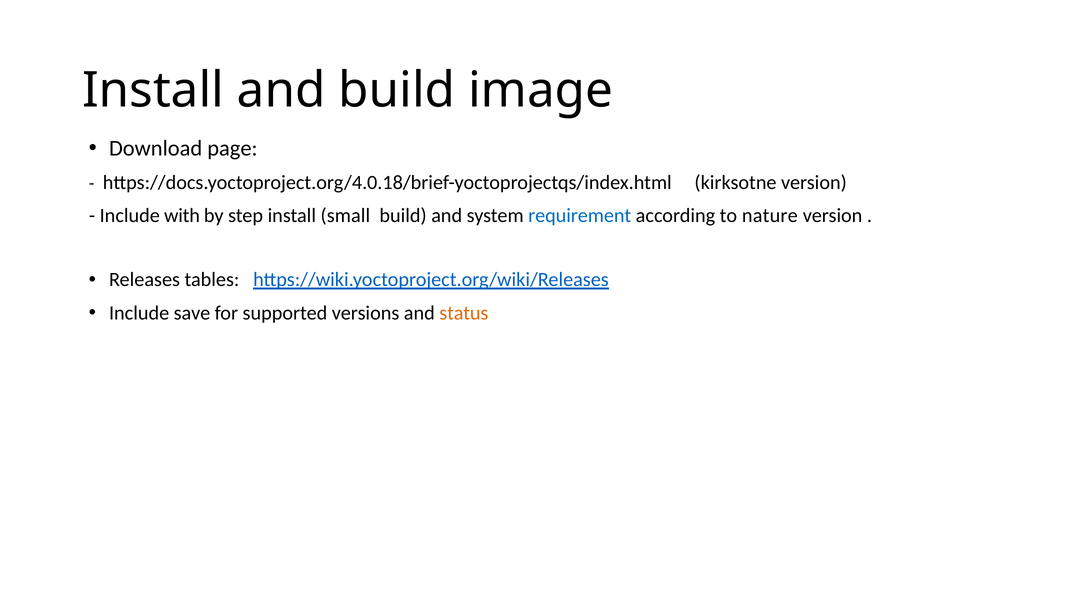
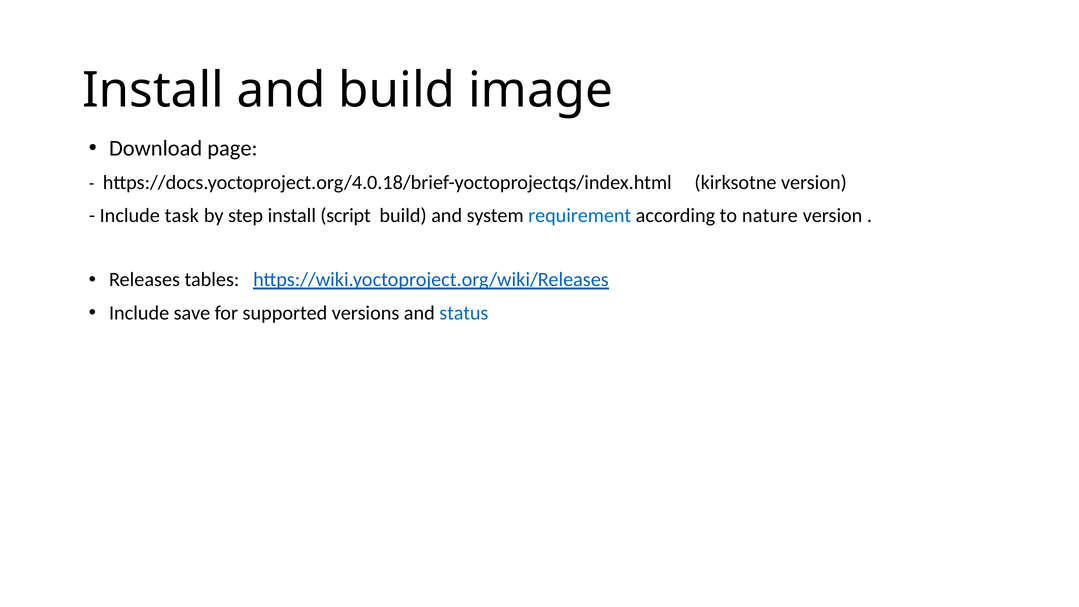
with: with -> task (182, 216)
small: small -> script (346, 216)
status colour: orange -> blue (464, 313)
